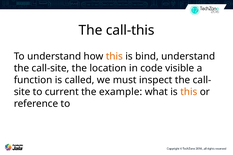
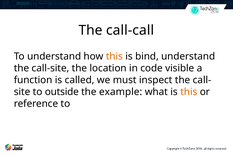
call-this: call-this -> call-call (130, 30)
current: current -> outside (62, 92)
